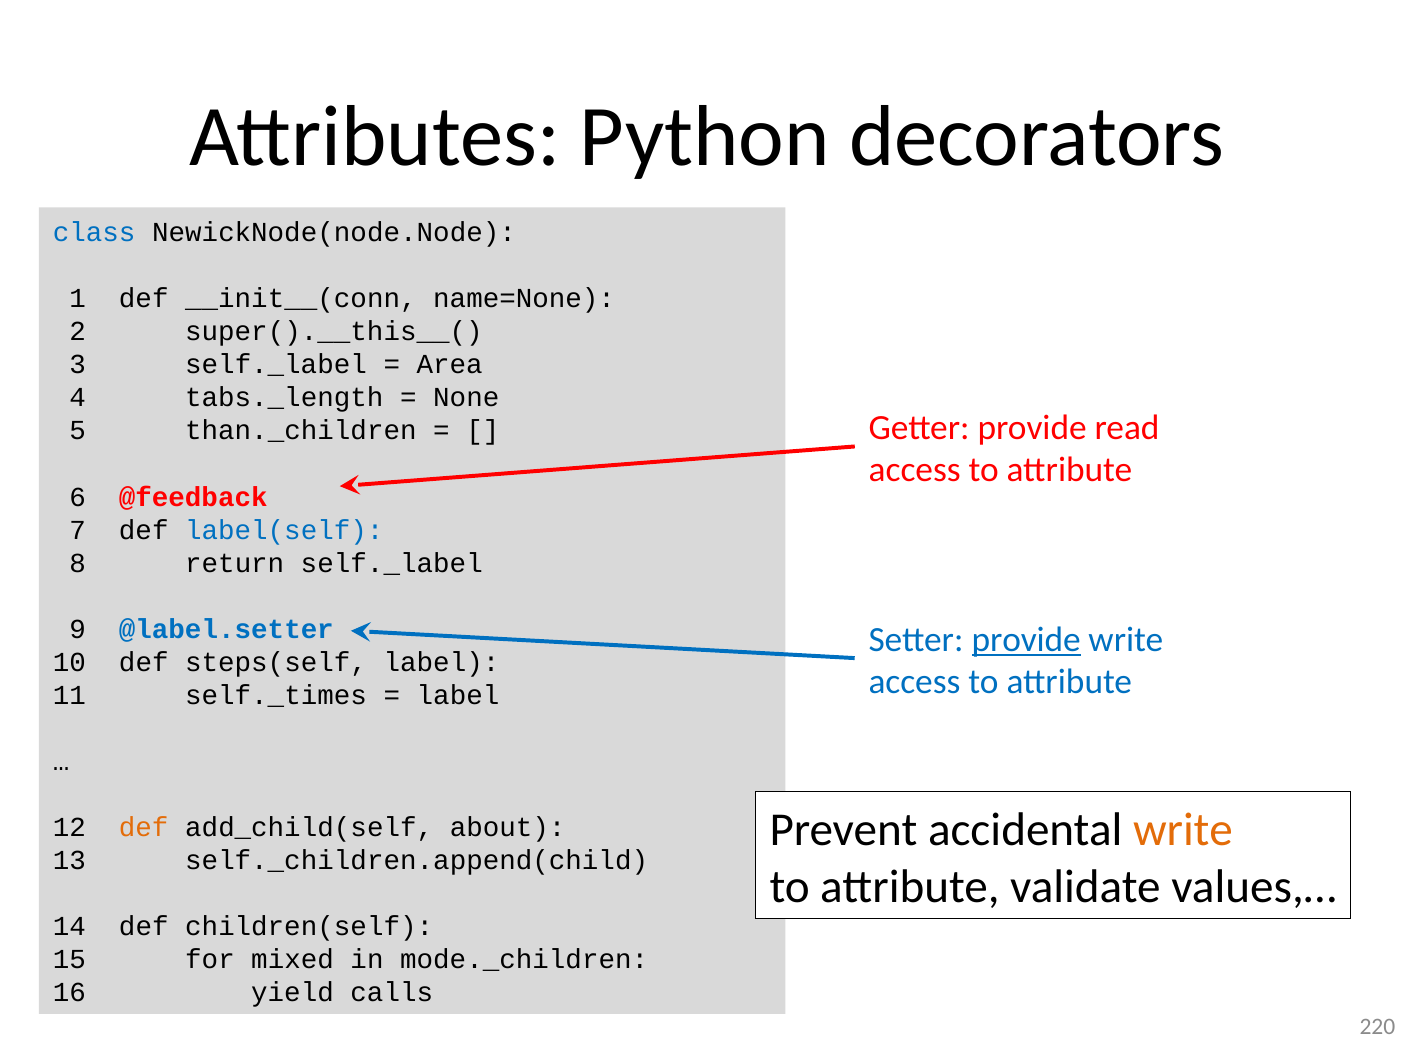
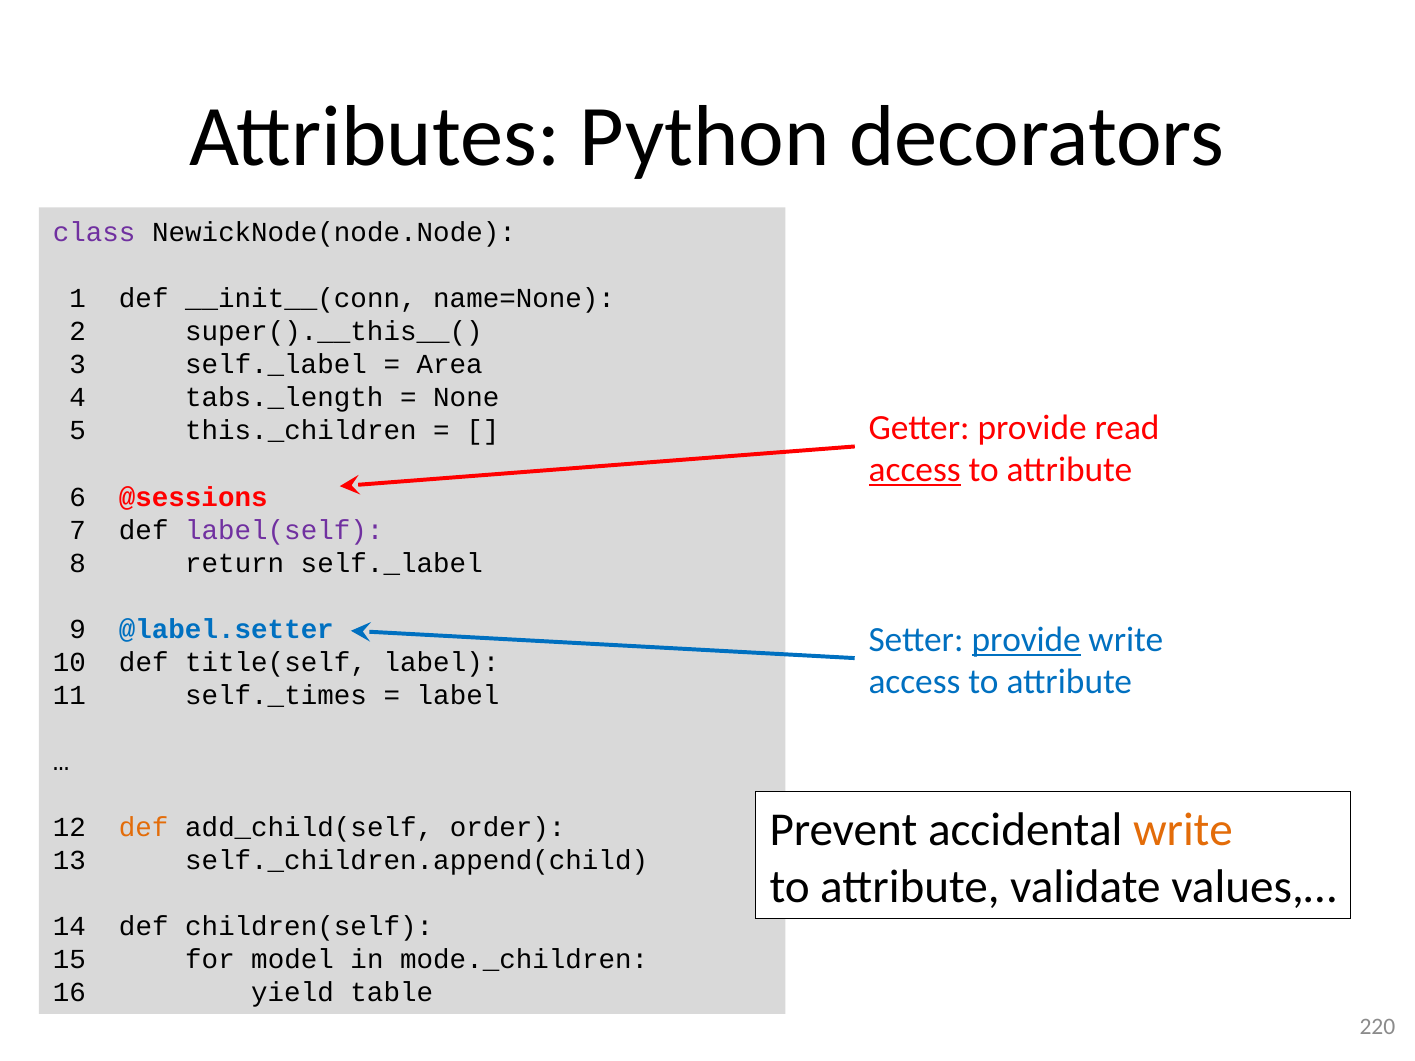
class colour: blue -> purple (94, 233)
than._children: than._children -> this._children (301, 431)
access underline: none -> present (915, 470)
@feedback: @feedback -> @sessions (193, 497)
label(self colour: blue -> purple (284, 530)
steps(self: steps(self -> title(self (276, 662)
about: about -> order (508, 827)
mixed: mixed -> model (293, 960)
calls: calls -> table (392, 993)
